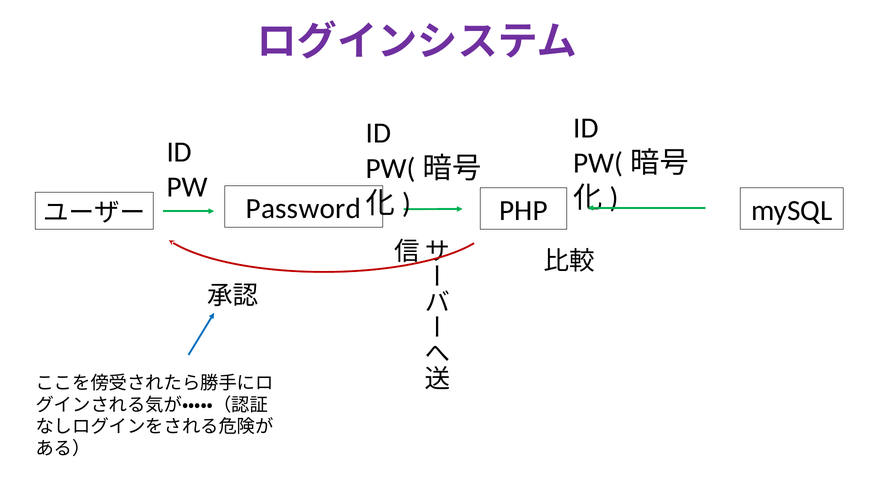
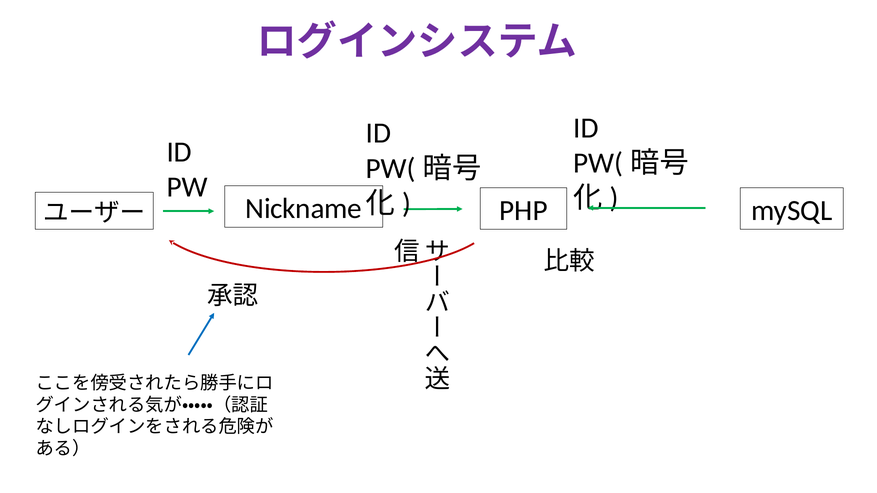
Password: Password -> Nickname (304, 209)
